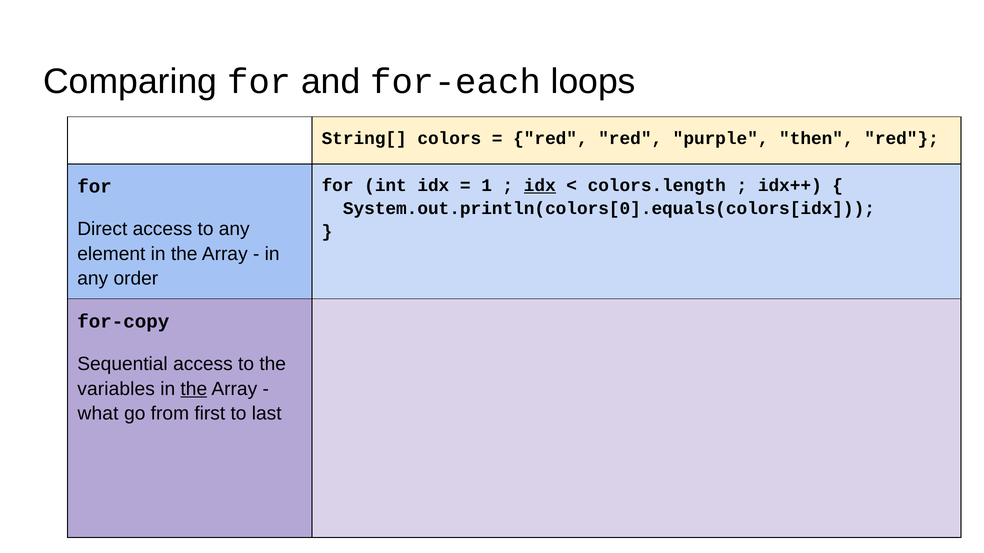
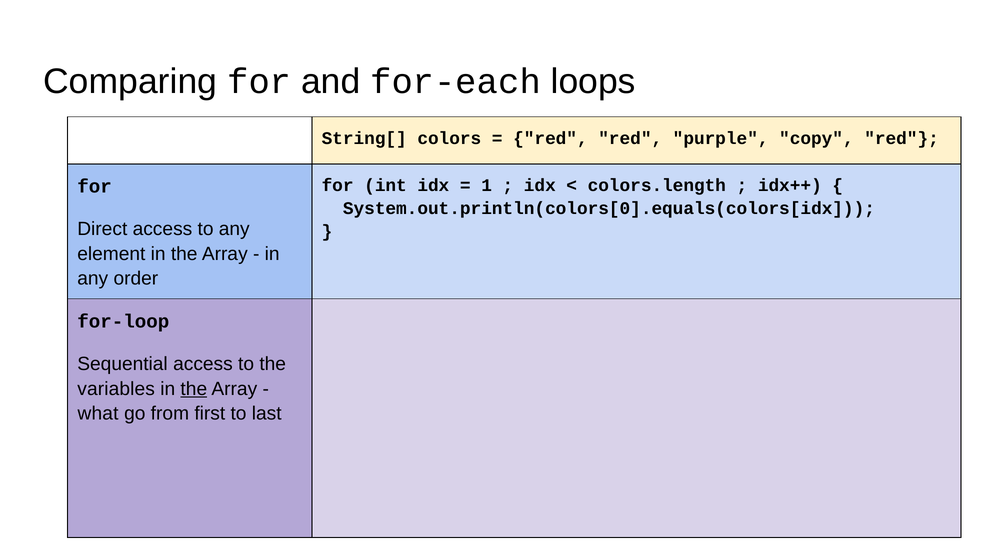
then: then -> copy (816, 139)
idx underline: present -> none (540, 186)
for-copy: for-copy -> for-loop (123, 322)
